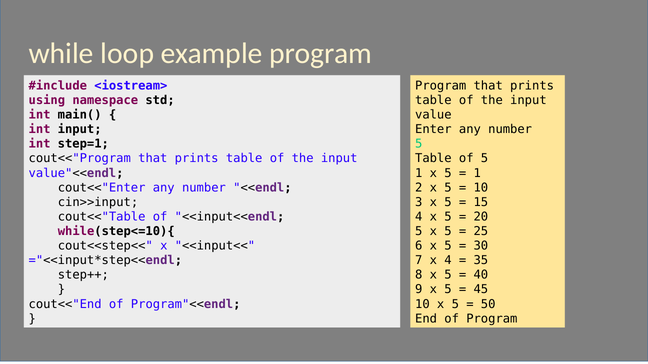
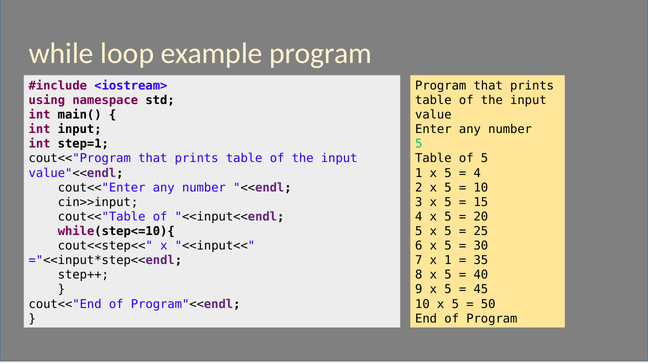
1: 1 -> 4 (477, 173)
x 4: 4 -> 1 (448, 261)
